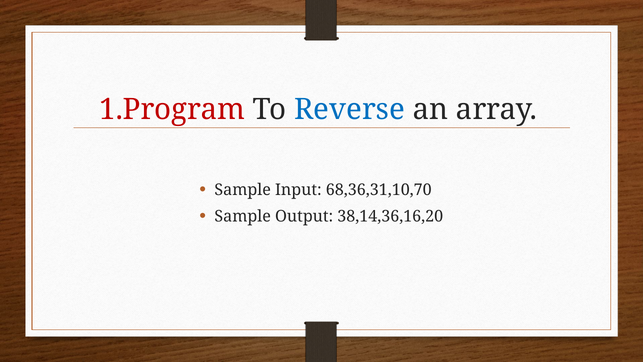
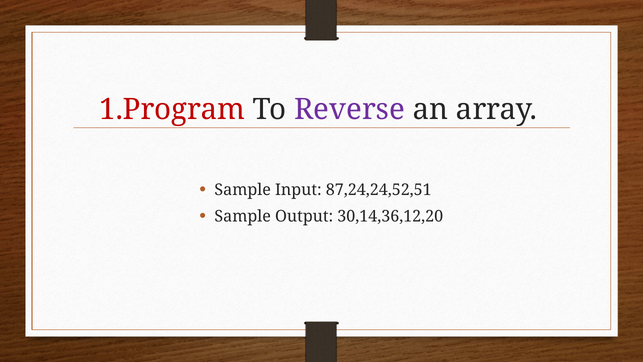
Reverse colour: blue -> purple (350, 109)
68,36,31,10,70: 68,36,31,10,70 -> 87,24,24,52,51 (379, 190)
38,14,36,16,20: 38,14,36,16,20 -> 30,14,36,12,20 (390, 216)
